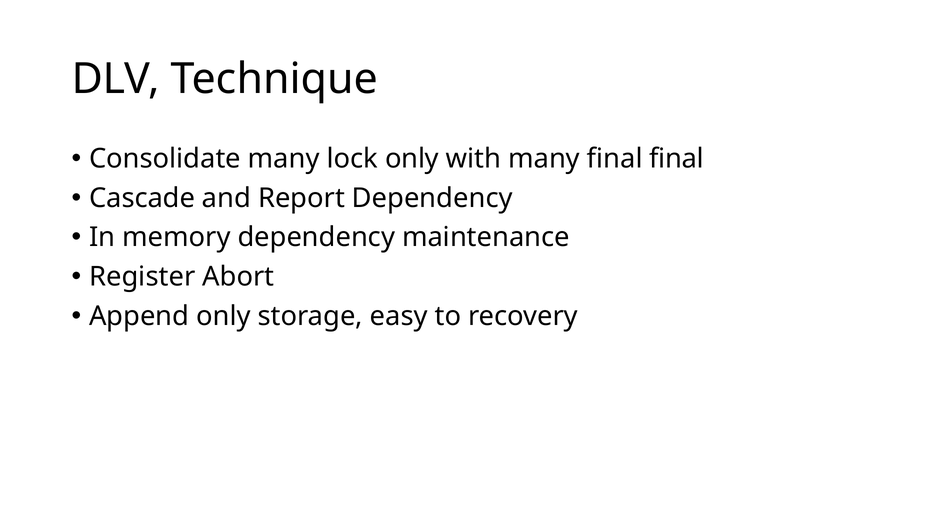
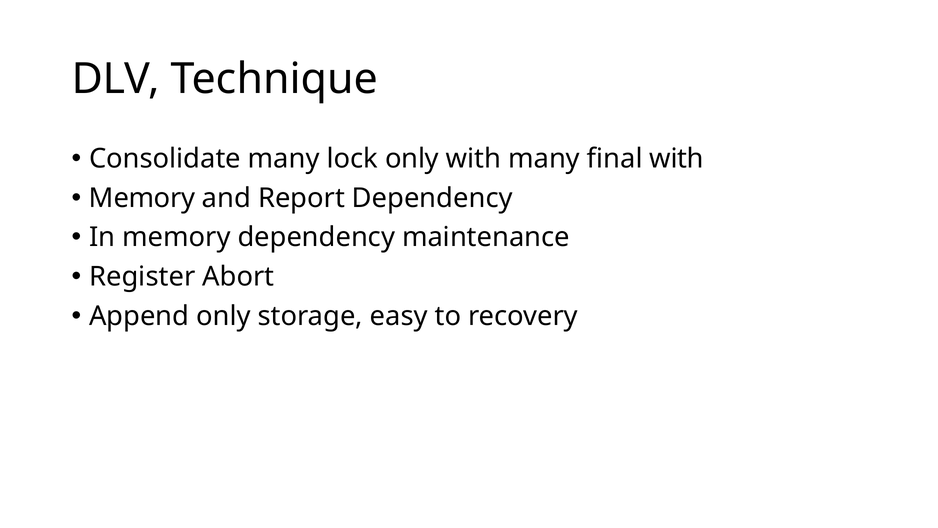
final final: final -> with (677, 159)
Cascade: Cascade -> Memory (142, 198)
